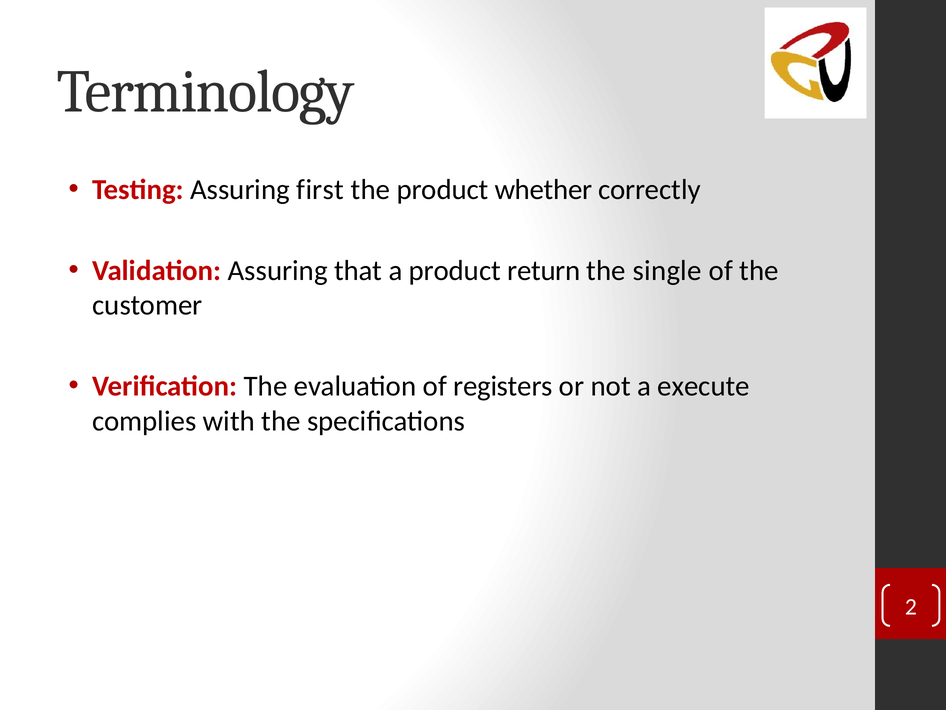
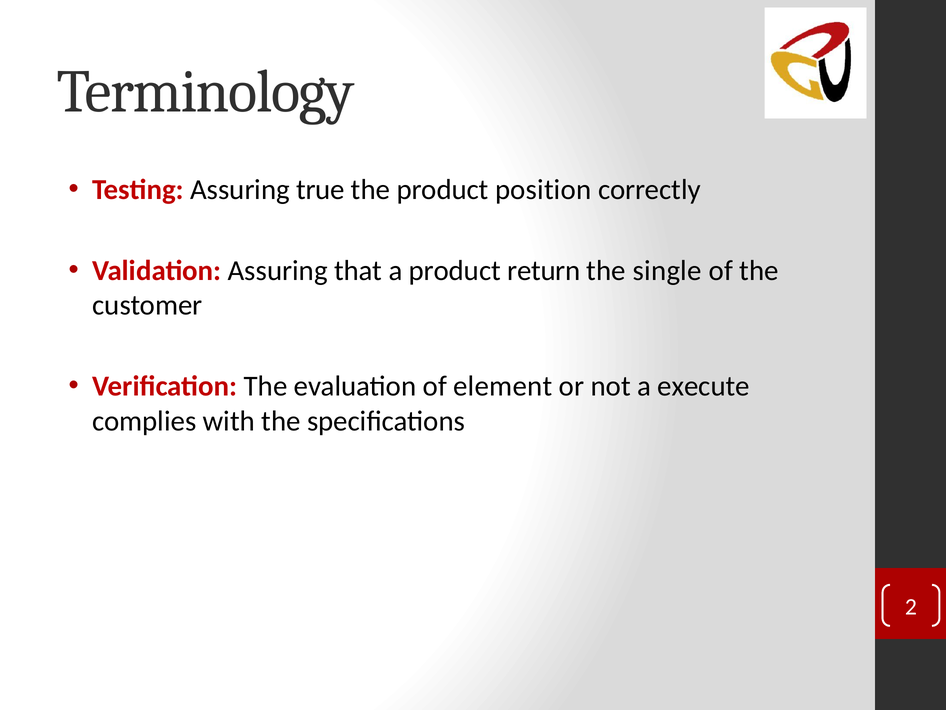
first: first -> true (321, 190)
whether: whether -> position (543, 190)
registers: registers -> element (503, 386)
